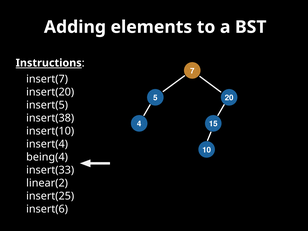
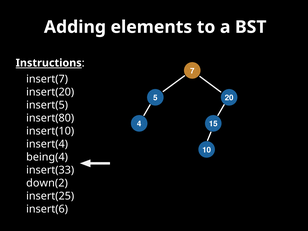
insert(38: insert(38 -> insert(80 (50, 118)
linear(2: linear(2 -> down(2 (47, 183)
